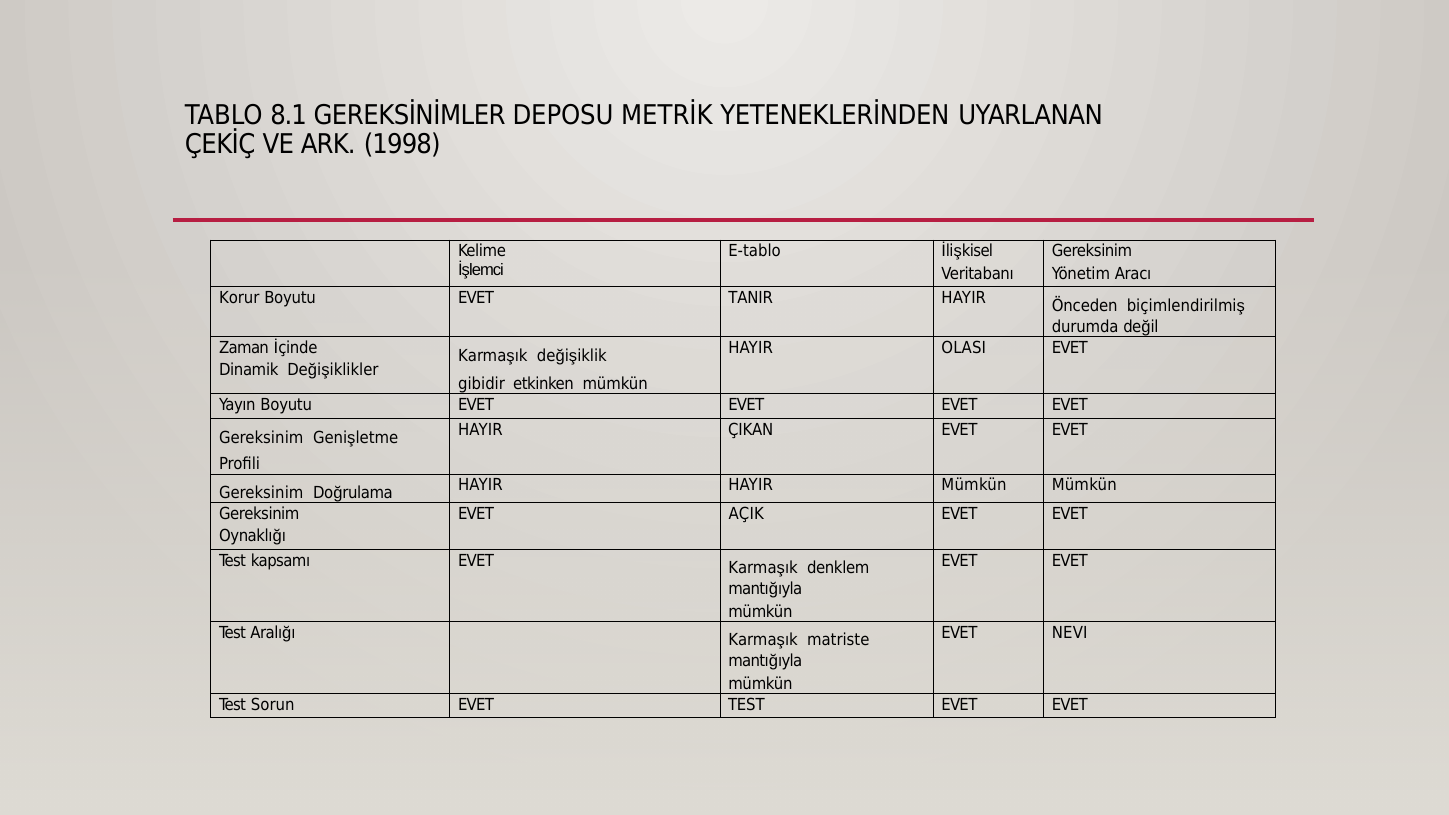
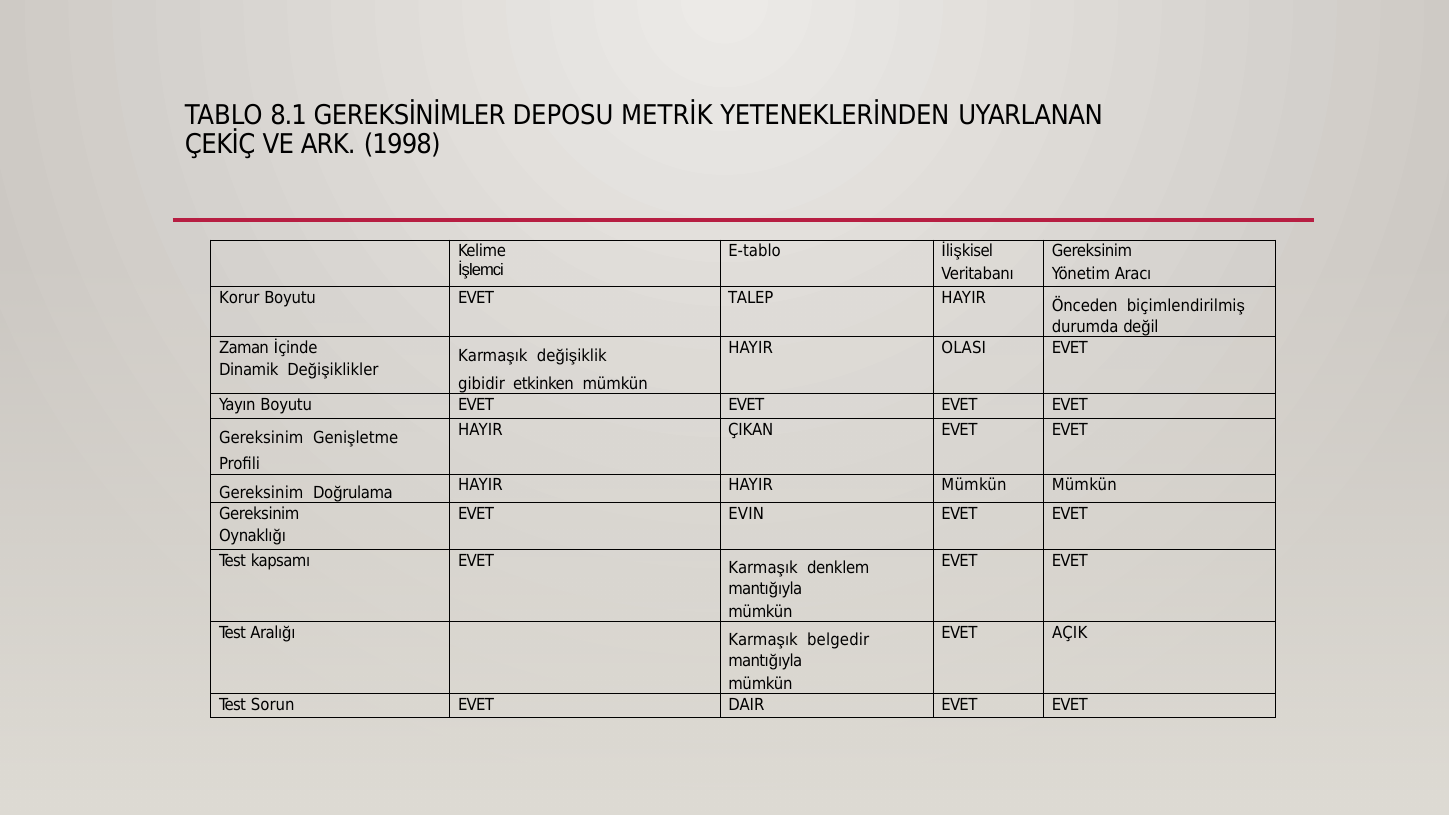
TANIR: TANIR -> TALEP (751, 298)
AÇIK: AÇIK -> EVIN (746, 514)
matriste: matriste -> belgedir (838, 640)
NEVI: NEVI -> AÇIK (1070, 633)
TEST: TEST -> DAIR (746, 705)
